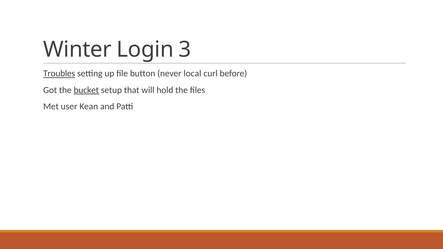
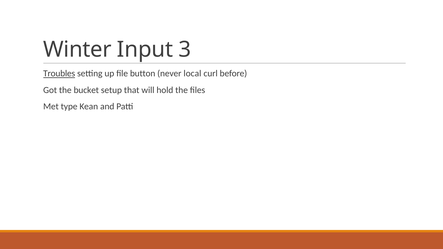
Login: Login -> Input (145, 50)
bucket underline: present -> none (86, 90)
user: user -> type (69, 107)
